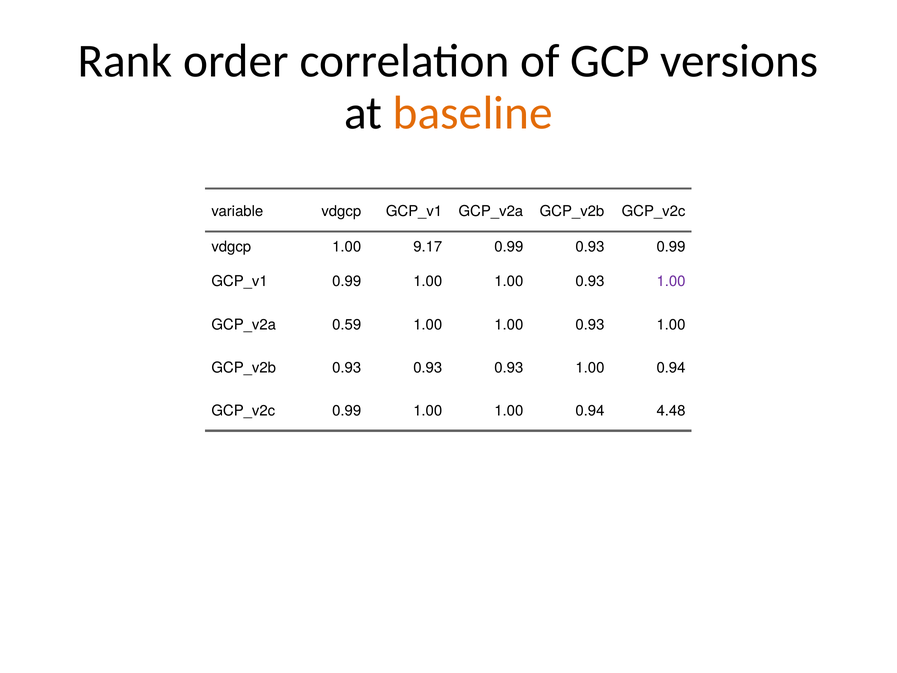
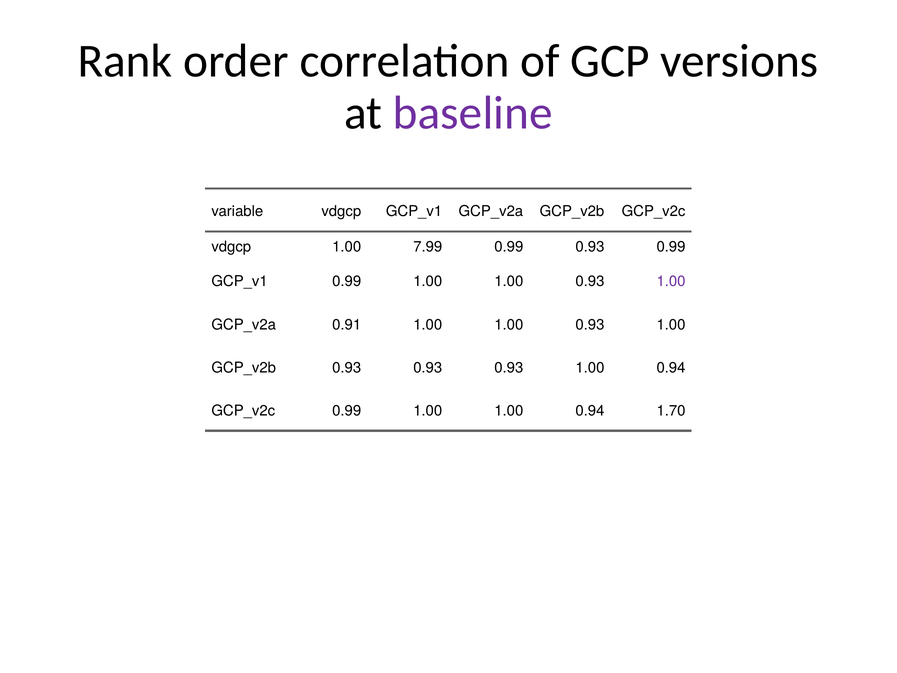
baseline colour: orange -> purple (473, 113)
9.17: 9.17 -> 7.99 (428, 246)
0.59: 0.59 -> 0.91 (347, 324)
4.48: 4.48 -> 1.70 (671, 411)
